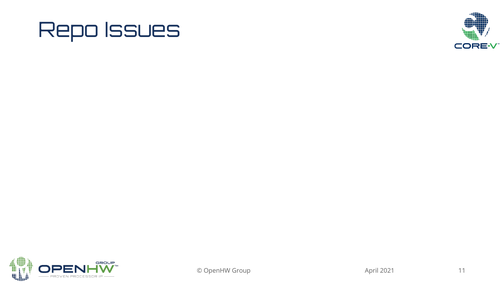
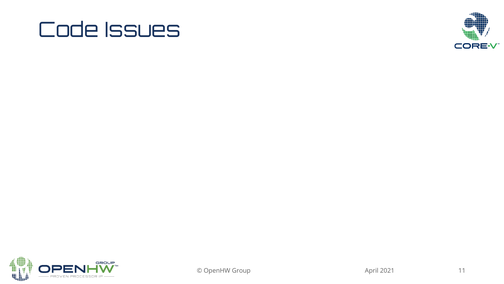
Repo: Repo -> Code (69, 30)
